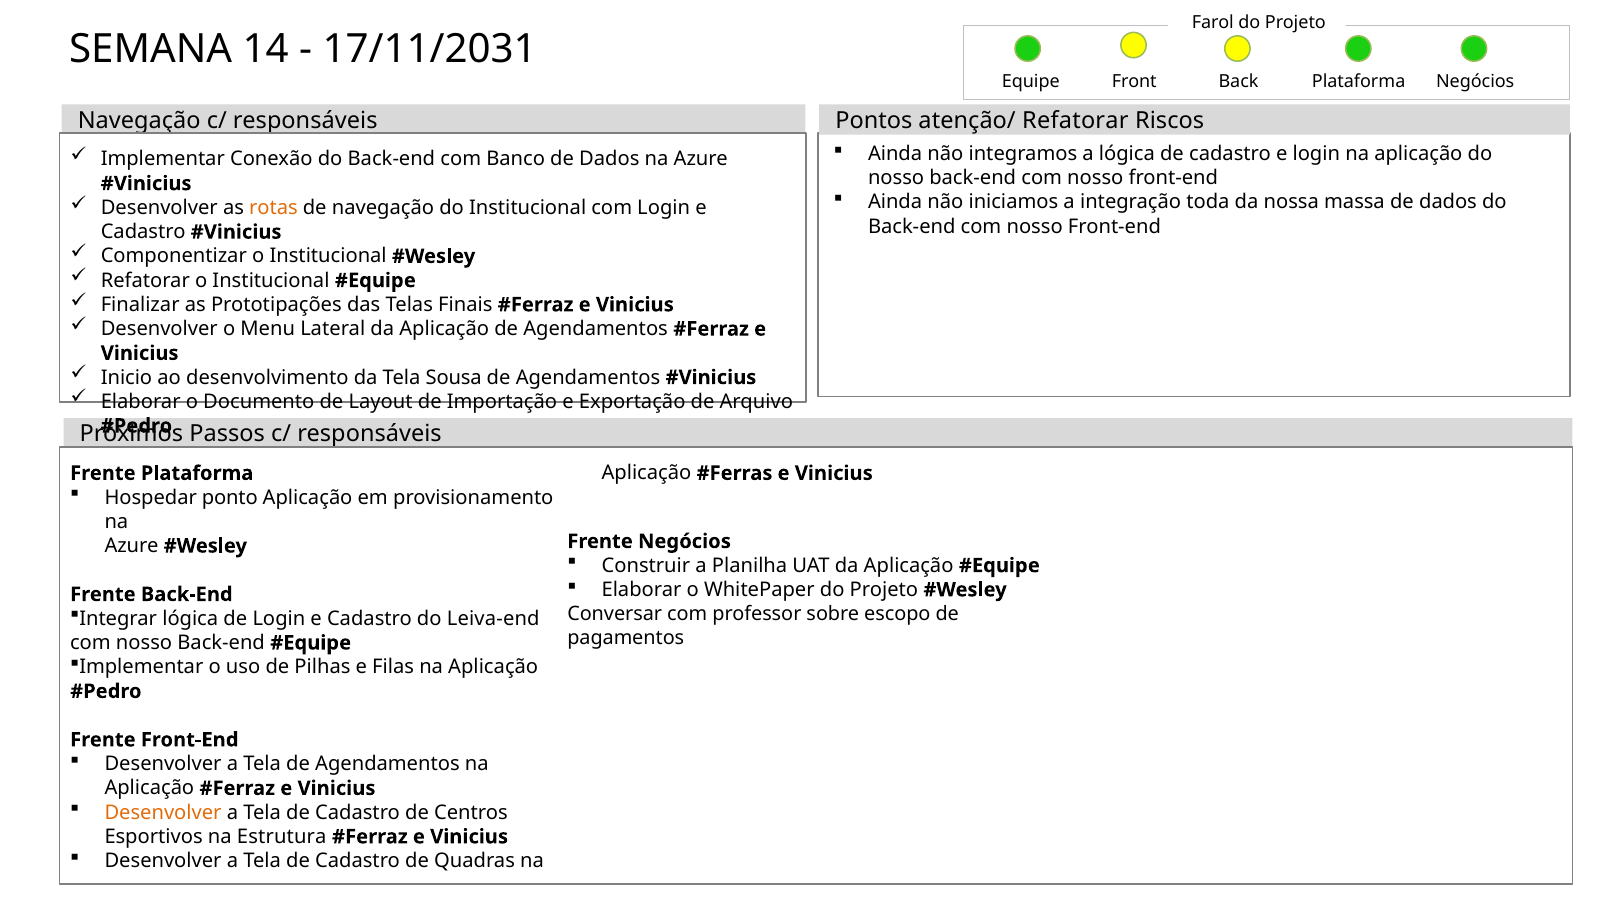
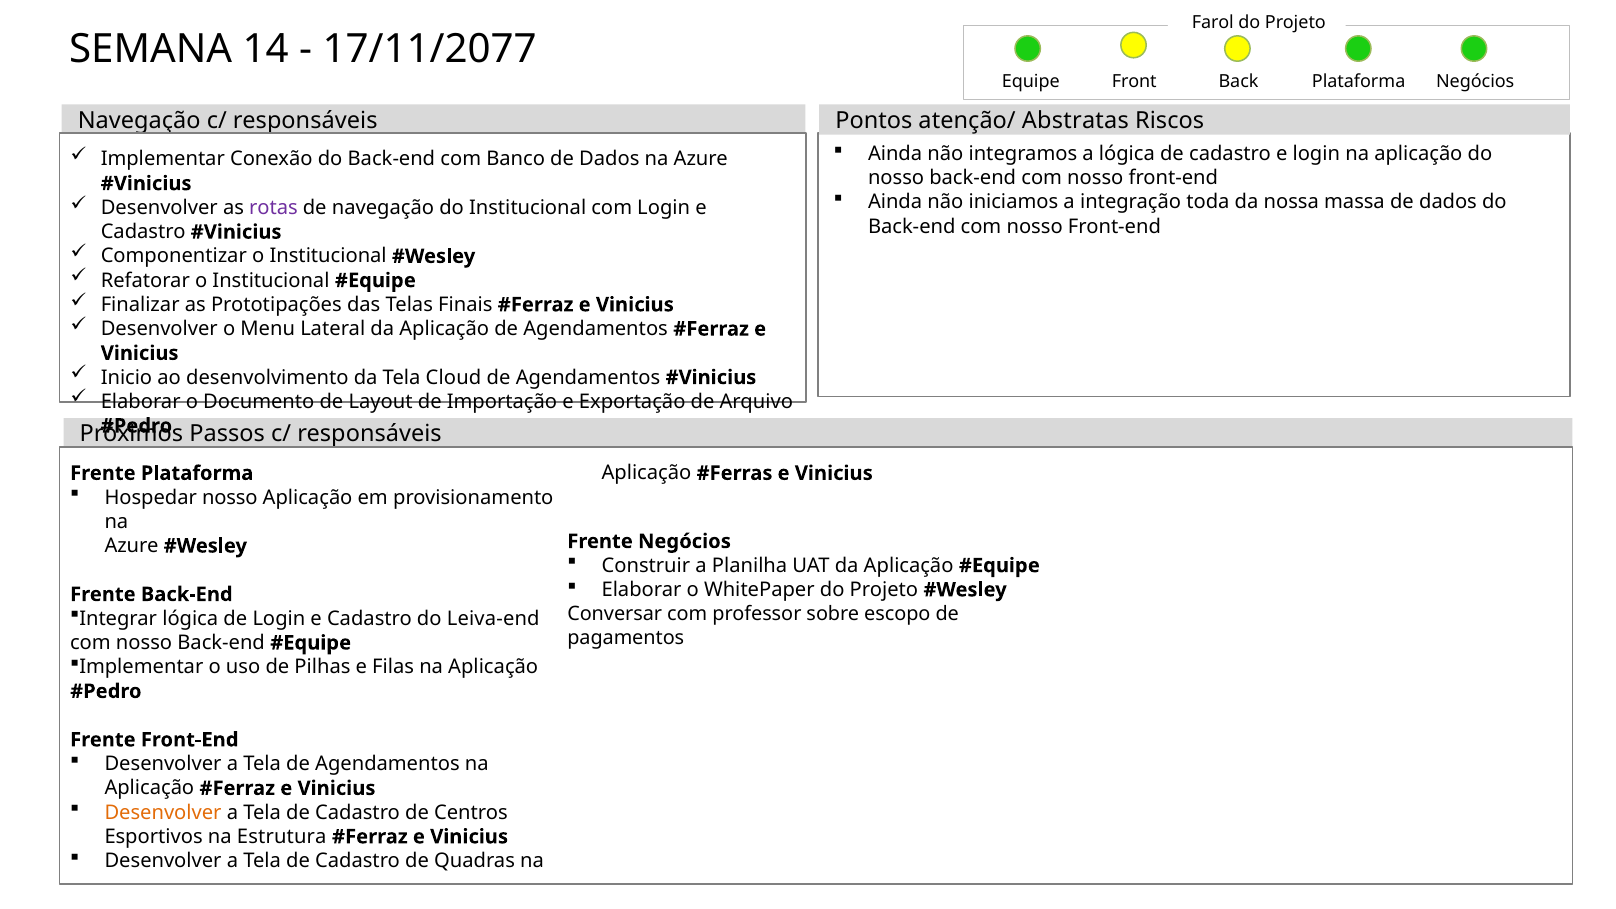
17/11/2031: 17/11/2031 -> 17/11/2077 (430, 49)
atenção/ Refatorar: Refatorar -> Abstratas (1075, 121)
rotas colour: orange -> purple (273, 208)
Sousa: Sousa -> Cloud (453, 377)
Hospedar ponto: ponto -> nosso (230, 497)
